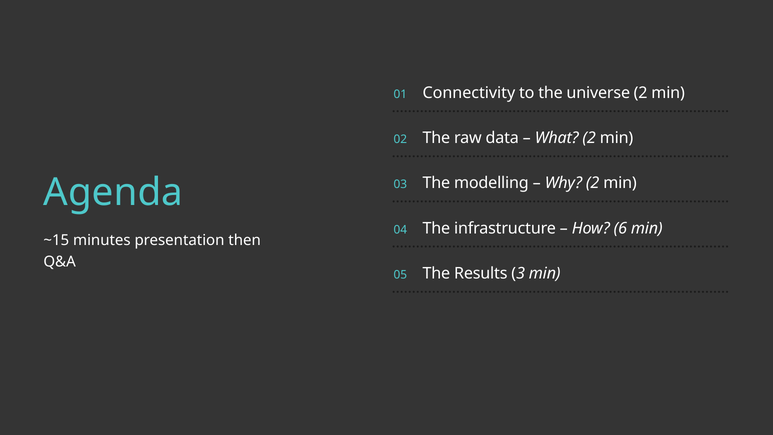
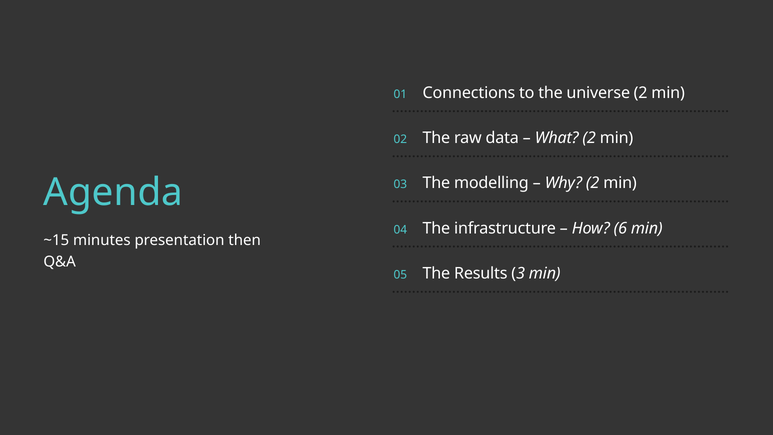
Connectivity: Connectivity -> Connections (469, 93)
